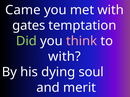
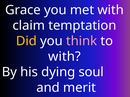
Came: Came -> Grace (23, 10)
gates: gates -> claim (29, 26)
Did colour: light green -> yellow (26, 41)
